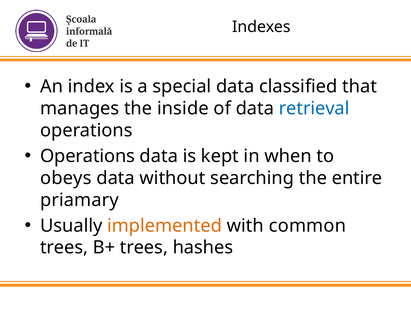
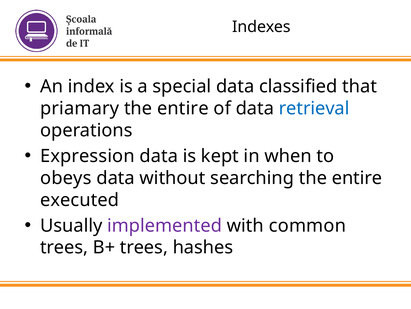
manages: manages -> priamary (80, 108)
inside: inside -> entire (183, 108)
Operations: Operations -> Expression (87, 156)
priamary: priamary -> executed (80, 200)
implemented colour: orange -> purple (165, 225)
